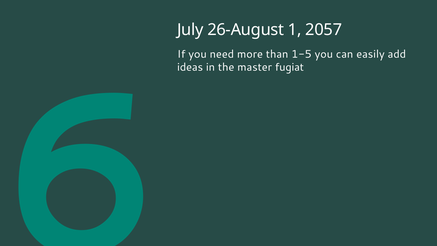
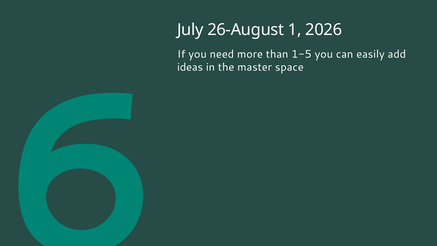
2057: 2057 -> 2026 (324, 30)
fugiat: fugiat -> space (289, 67)
